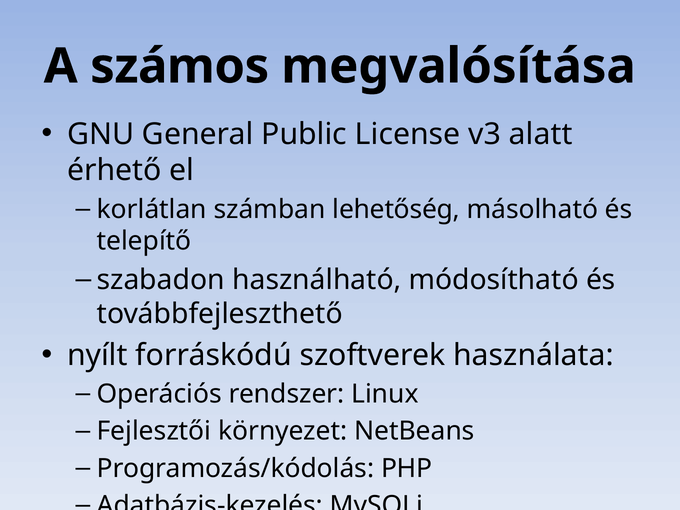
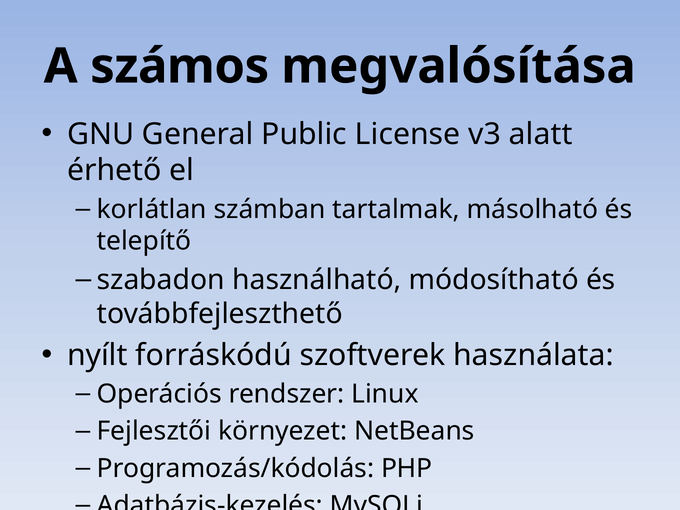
lehetőség: lehetőség -> tartalmak (396, 209)
